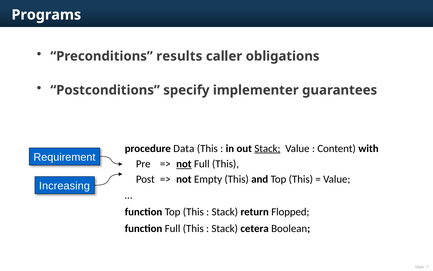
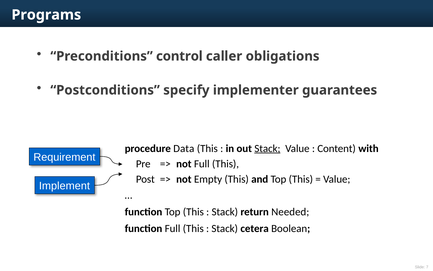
results: results -> control (179, 56)
not underline: present -> none (184, 164)
Increasing: Increasing -> Implement (64, 186)
Flopped: Flopped -> Needed (290, 212)
